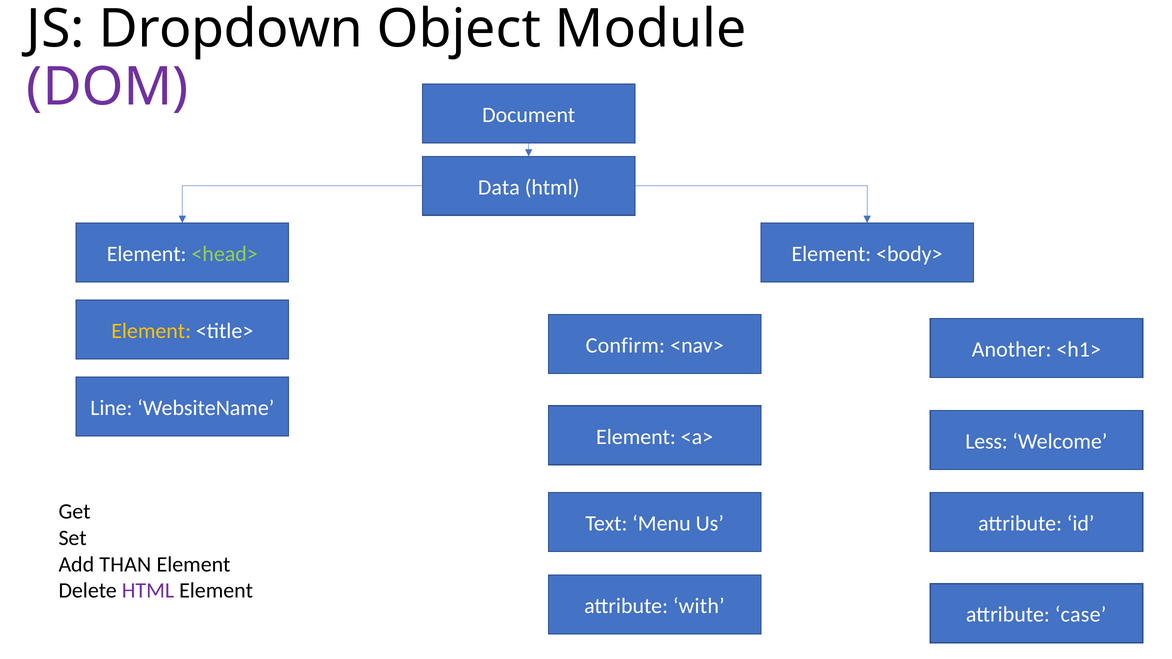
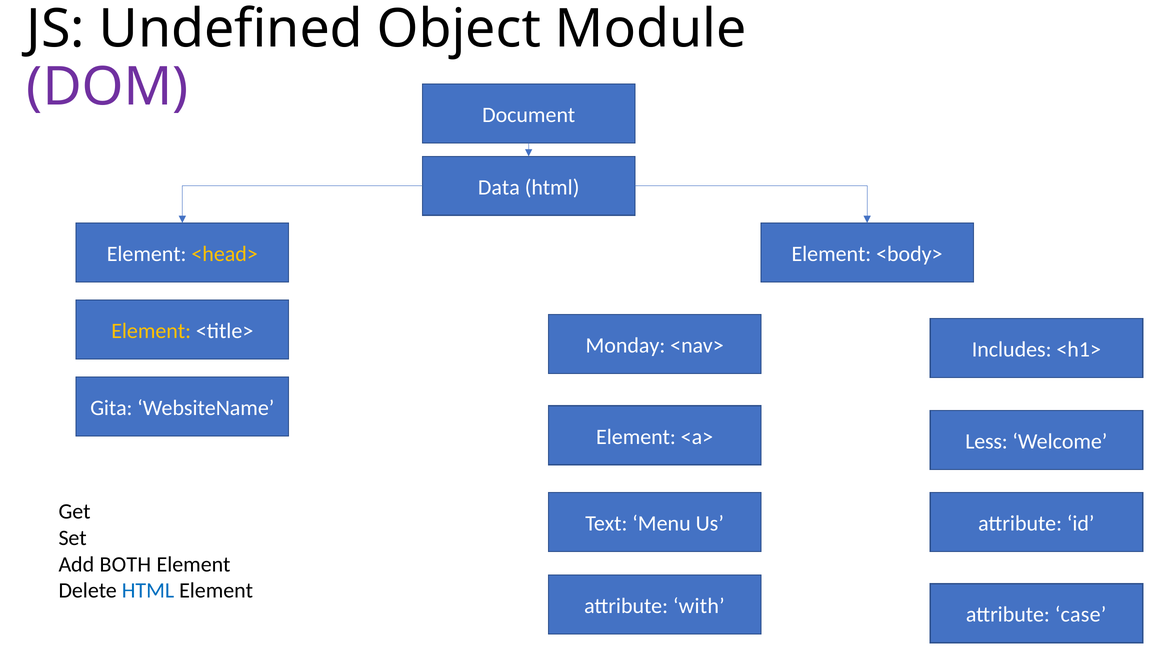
Dropdown: Dropdown -> Undefined (231, 29)
<head> colour: light green -> yellow (225, 254)
Confirm: Confirm -> Monday (625, 346)
Another: Another -> Includes (1012, 350)
Line: Line -> Gita (111, 408)
THAN: THAN -> BOTH (125, 565)
HTML colour: purple -> blue (148, 591)
